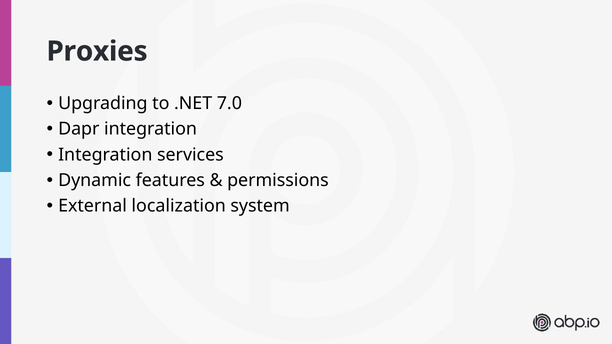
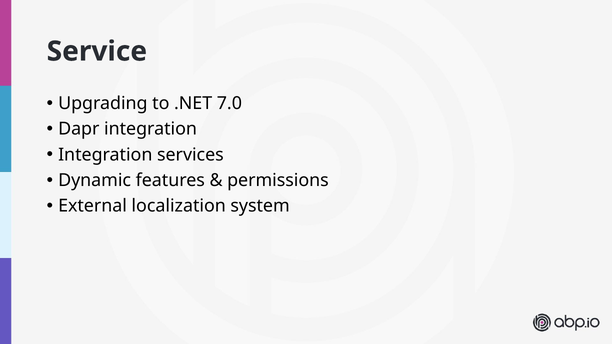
Proxies: Proxies -> Service (97, 51)
